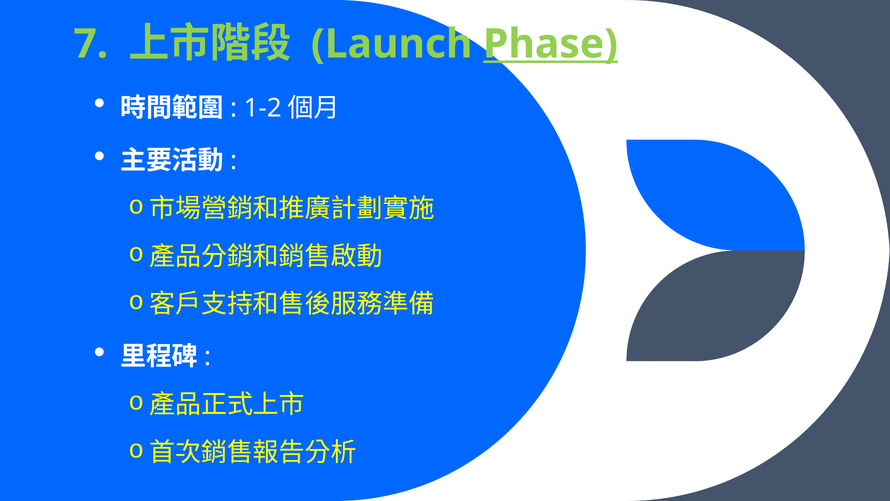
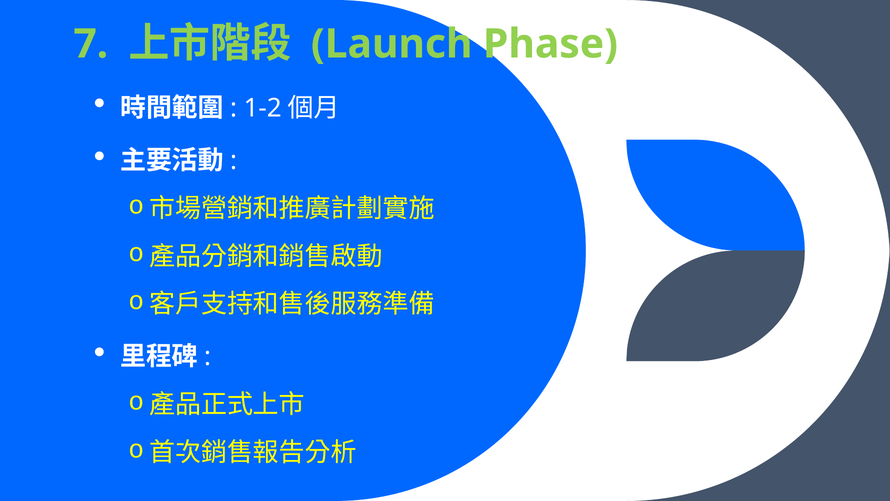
Phase underline: present -> none (550, 44)
